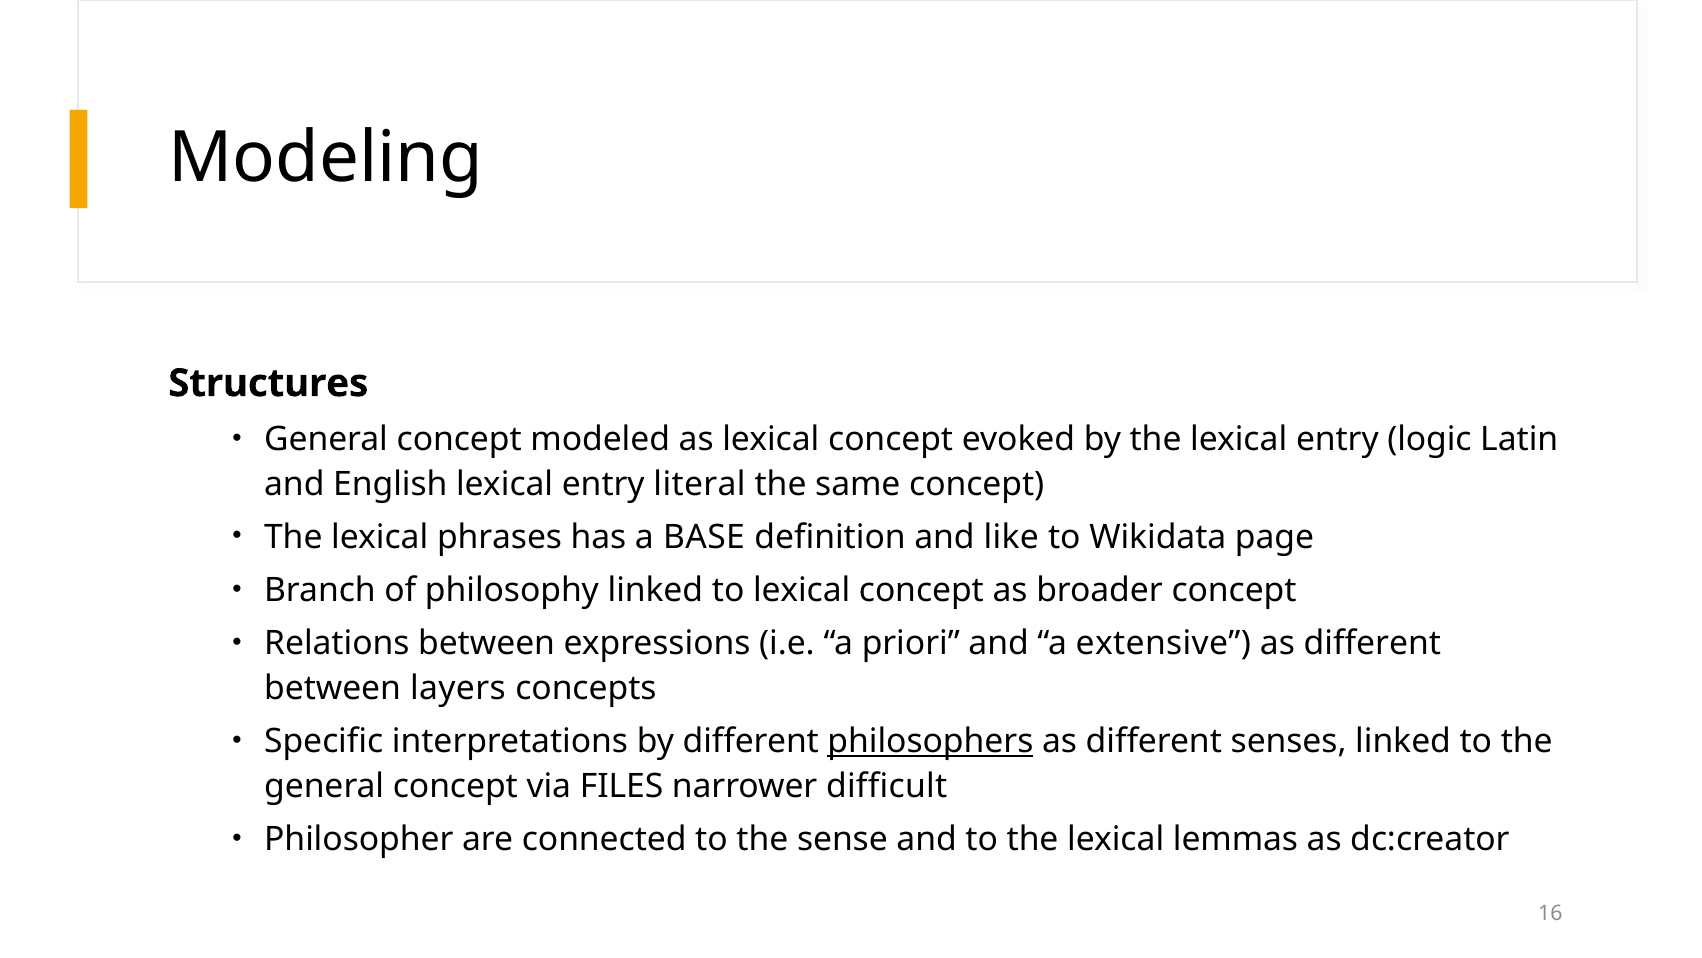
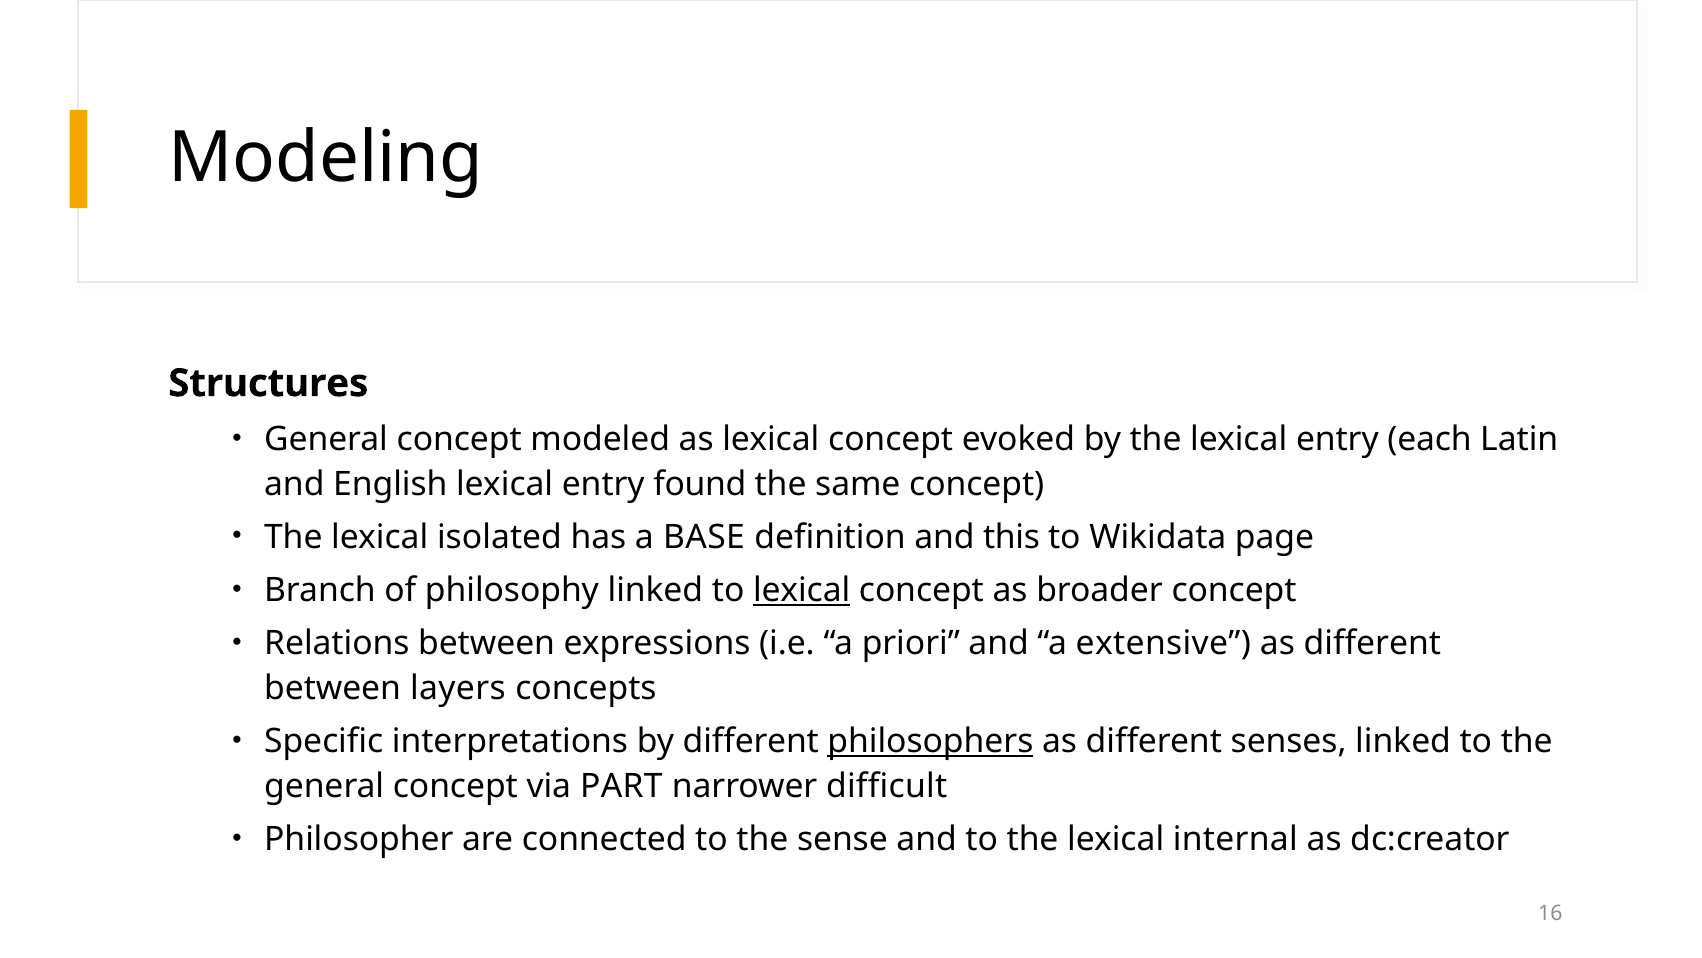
logic: logic -> each (1430, 439)
literal: literal -> found (700, 484)
phrases: phrases -> isolated (499, 537)
like: like -> this (1012, 537)
lexical underline: none -> present (802, 590)
FILES: FILES -> PART (621, 786)
lemmas: lemmas -> internal (1235, 839)
